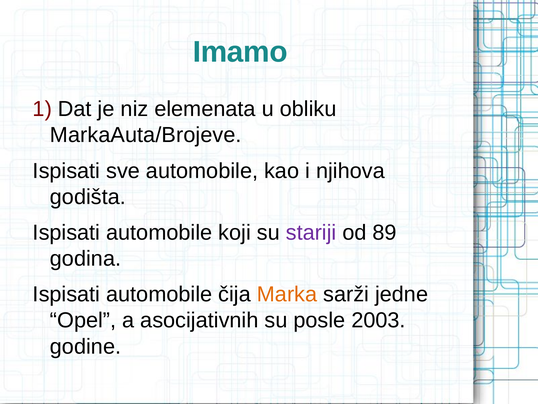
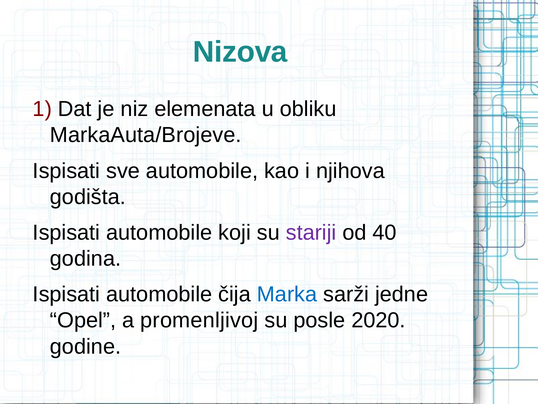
Imamo: Imamo -> Nizova (240, 52)
89: 89 -> 40 (385, 232)
Marka colour: orange -> blue (287, 294)
asocijativnih: asocijativnih -> promenljivoj (199, 320)
2003: 2003 -> 2020 (379, 320)
